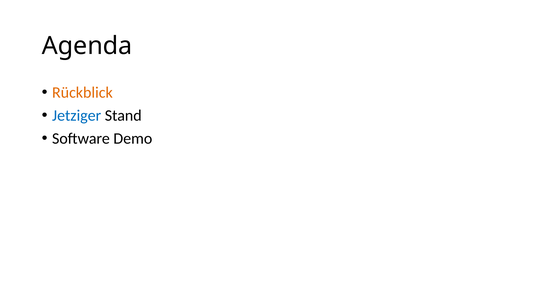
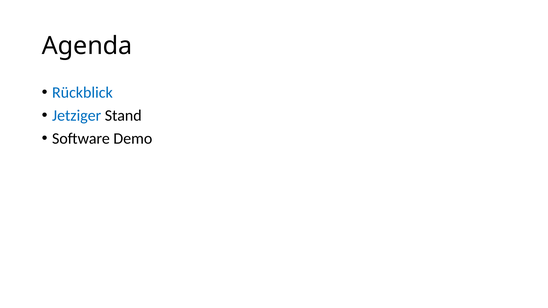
Rückblick colour: orange -> blue (82, 93)
